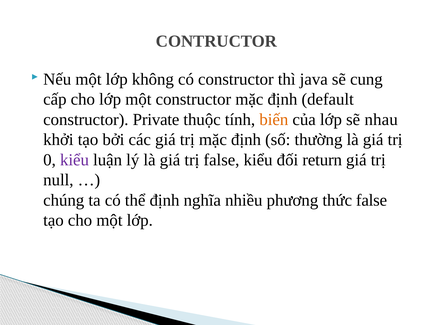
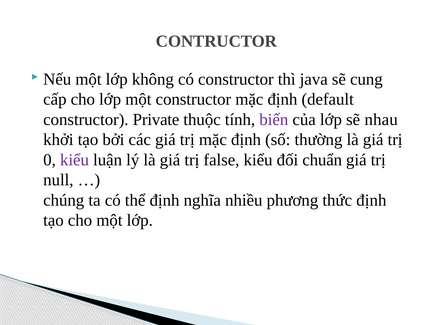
biến colour: orange -> purple (274, 119)
return: return -> chuẩn (322, 160)
thức false: false -> định (371, 200)
